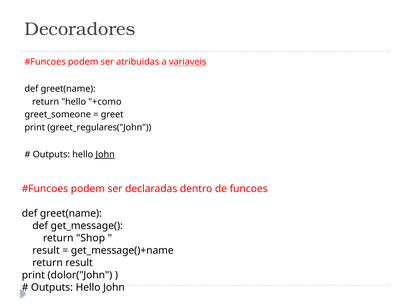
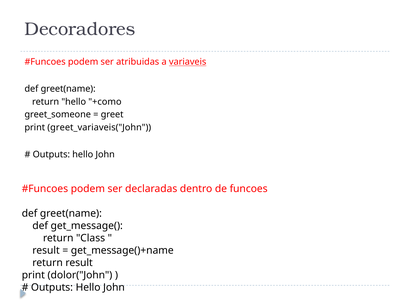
greet_regulares("John: greet_regulares("John -> greet_variaveis("John (99, 127)
John underline: present -> none (105, 154)
Shop: Shop -> Class (91, 238)
